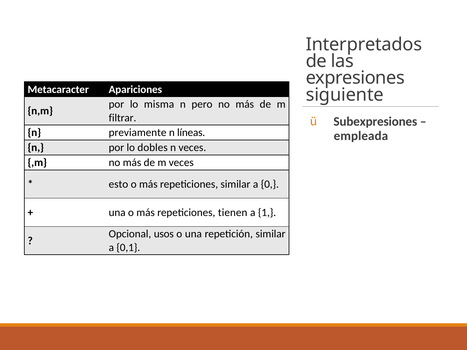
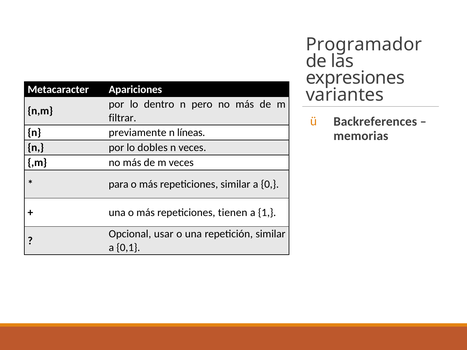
Interpretados: Interpretados -> Programador (364, 44)
siguiente: siguiente -> variantes (345, 95)
misma: misma -> dentro (159, 104)
Subexpresiones: Subexpresiones -> Backreferences (375, 122)
empleada: empleada -> memorias (361, 136)
esto: esto -> para (119, 184)
usos: usos -> usar (164, 234)
